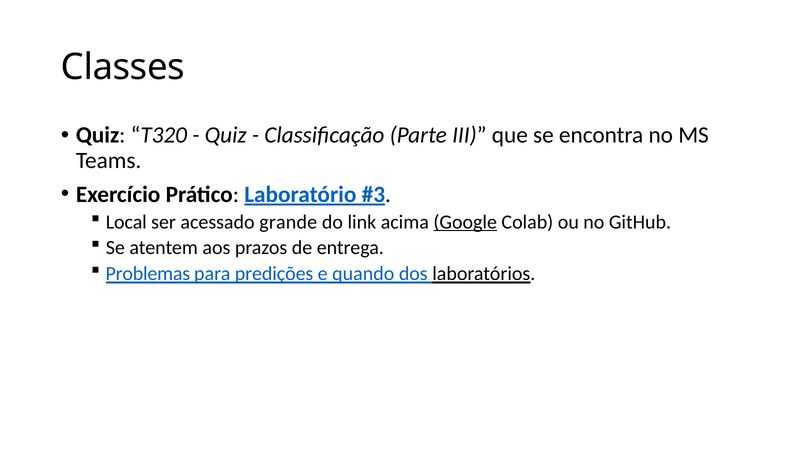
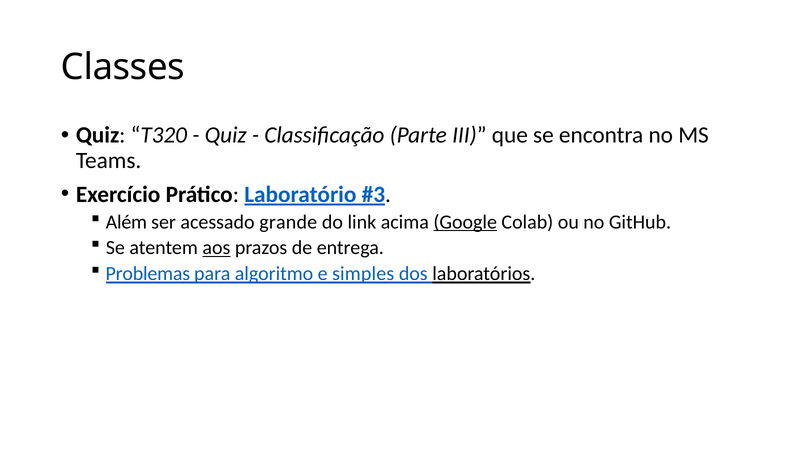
Local: Local -> Além (126, 222)
aos underline: none -> present (216, 247)
predições: predições -> algoritmo (274, 273)
quando: quando -> simples (363, 273)
